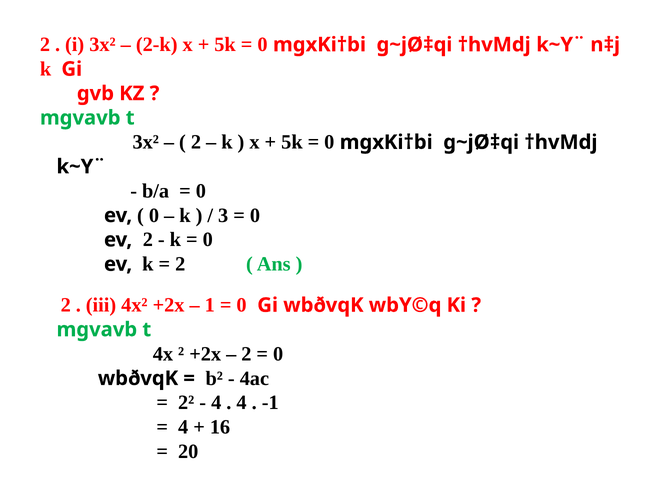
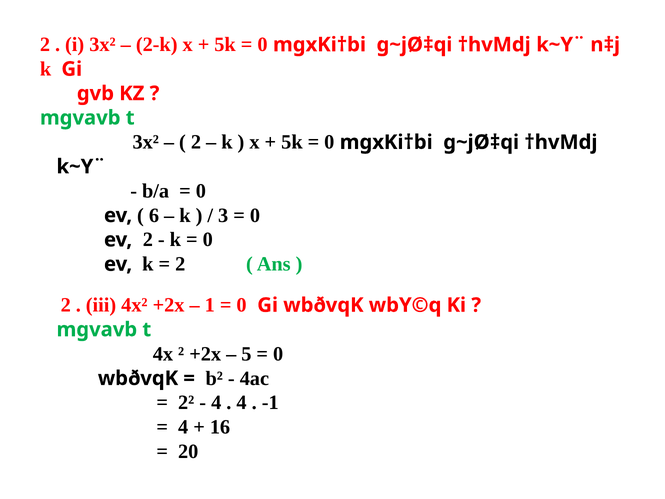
0: 0 -> 6 (154, 215)
2: 2 -> 5 (246, 354)
